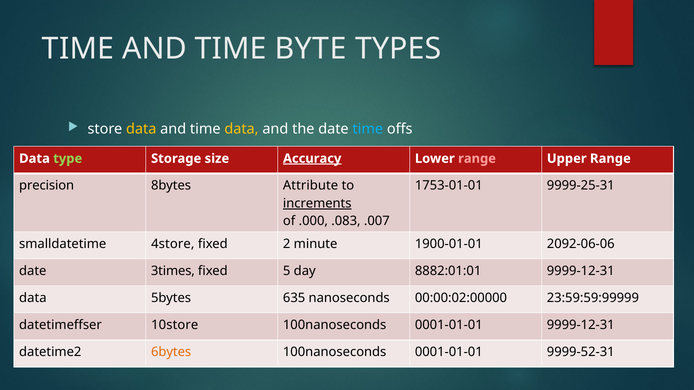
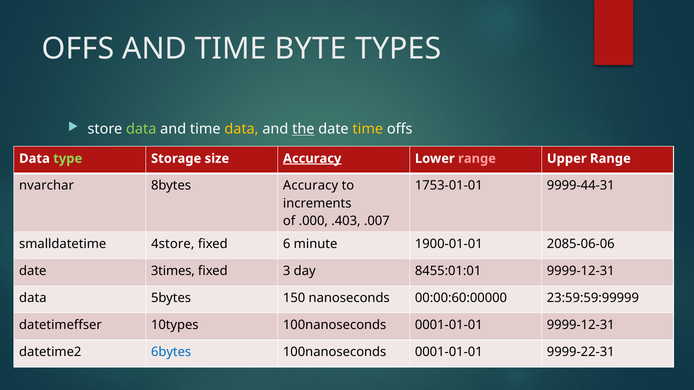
TIME: TIME -> OFFS (78, 49)
data colour: yellow -> light green (141, 129)
the underline: none -> present (303, 129)
time colour: light blue -> yellow (368, 129)
precision: precision -> nvarchar (47, 186)
8bytes Attribute: Attribute -> Accuracy (311, 186)
9999-25-31: 9999-25-31 -> 9999-44-31 (581, 186)
increments underline: present -> none (317, 203)
.083: .083 -> .403 (346, 221)
2: 2 -> 6 (287, 244)
2092-06-06: 2092-06-06 -> 2085-06-06 (581, 244)
5: 5 -> 3 (287, 271)
8882:01:01: 8882:01:01 -> 8455:01:01 (448, 271)
635: 635 -> 150 (294, 298)
00:00:02:00000: 00:00:02:00000 -> 00:00:60:00000 (461, 298)
10store: 10store -> 10types (175, 325)
6bytes colour: orange -> blue (171, 352)
9999-52-31: 9999-52-31 -> 9999-22-31 (581, 352)
